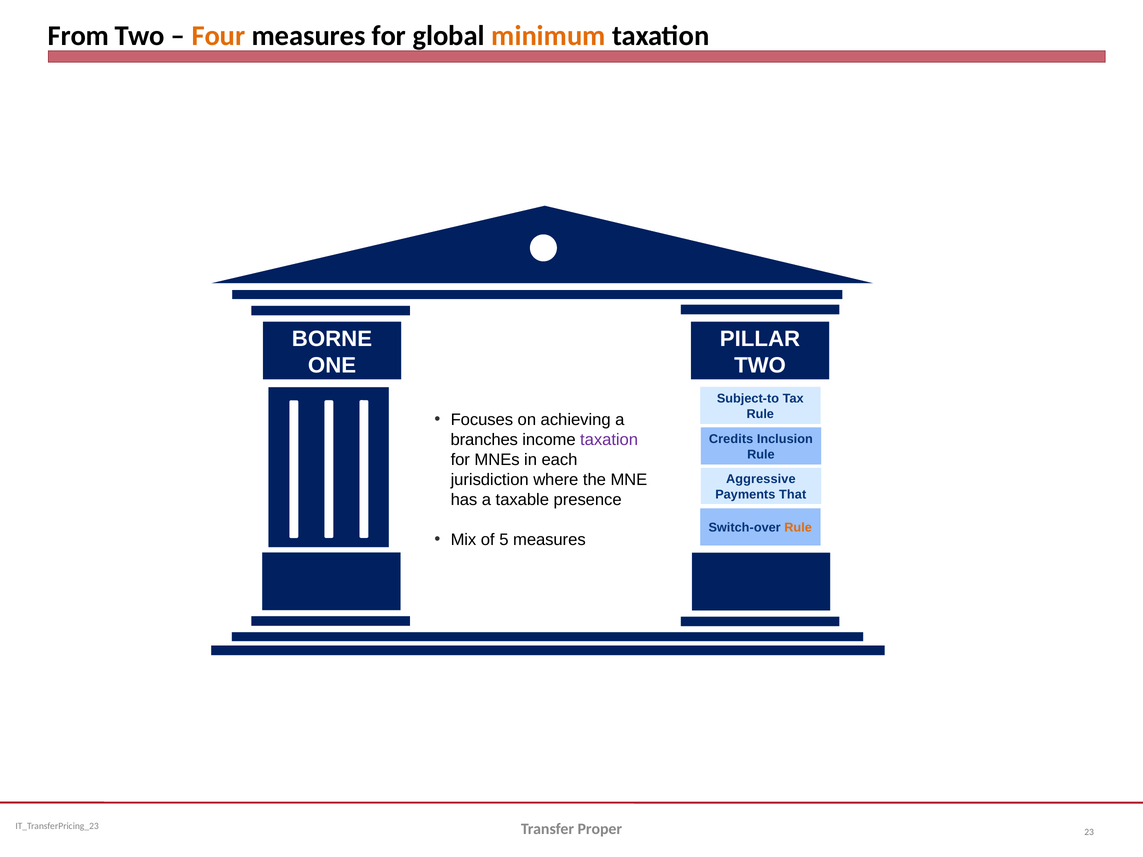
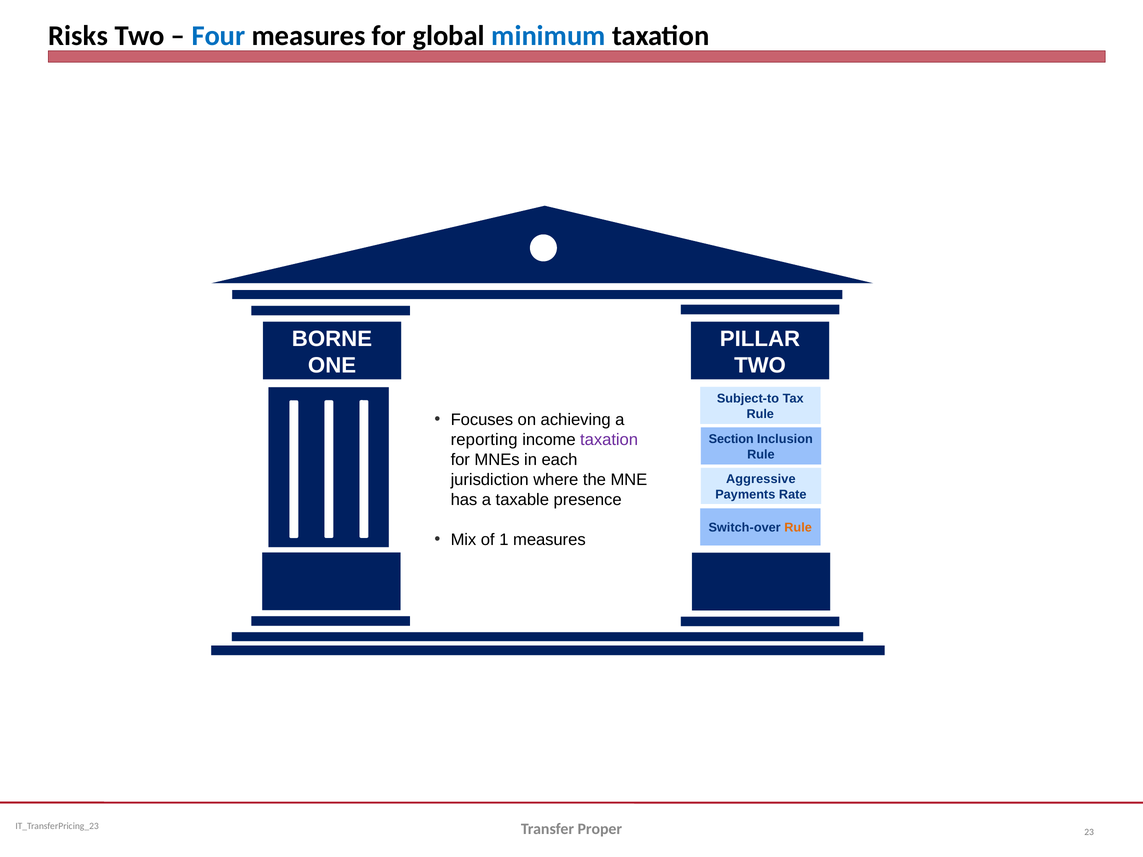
From: From -> Risks (78, 36)
Four colour: orange -> blue (218, 36)
minimum colour: orange -> blue (548, 36)
branches: branches -> reporting (484, 440)
Credits: Credits -> Section (731, 439)
That: That -> Rate (793, 495)
5: 5 -> 1 (504, 540)
